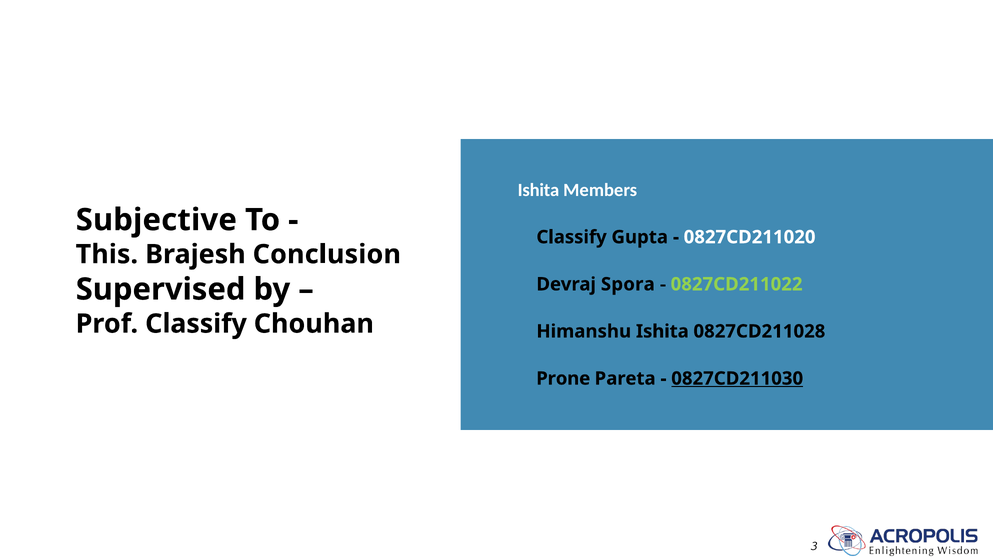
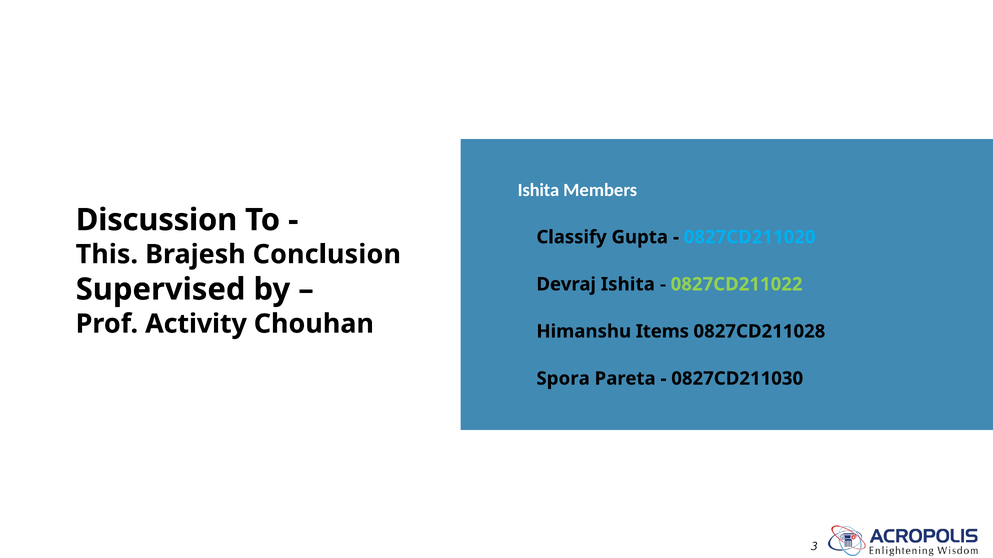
Subjective: Subjective -> Discussion (156, 220)
0827CD211020 colour: white -> light blue (750, 237)
Devraj Spora: Spora -> Ishita (628, 285)
Prof Classify: Classify -> Activity (196, 324)
Himanshu Ishita: Ishita -> Items (662, 332)
Prone: Prone -> Spora (563, 379)
0827CD211030 underline: present -> none (737, 379)
